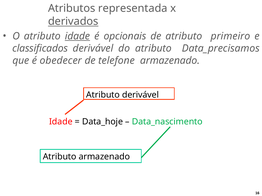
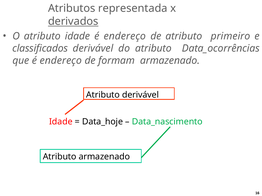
idade underline: present -> none (77, 36)
opcionais: opcionais -> endereço (125, 36)
Data_precisamos: Data_precisamos -> Data_ocorrências (221, 48)
que é obedecer: obedecer -> endereço (61, 61)
telefone: telefone -> formam (117, 61)
